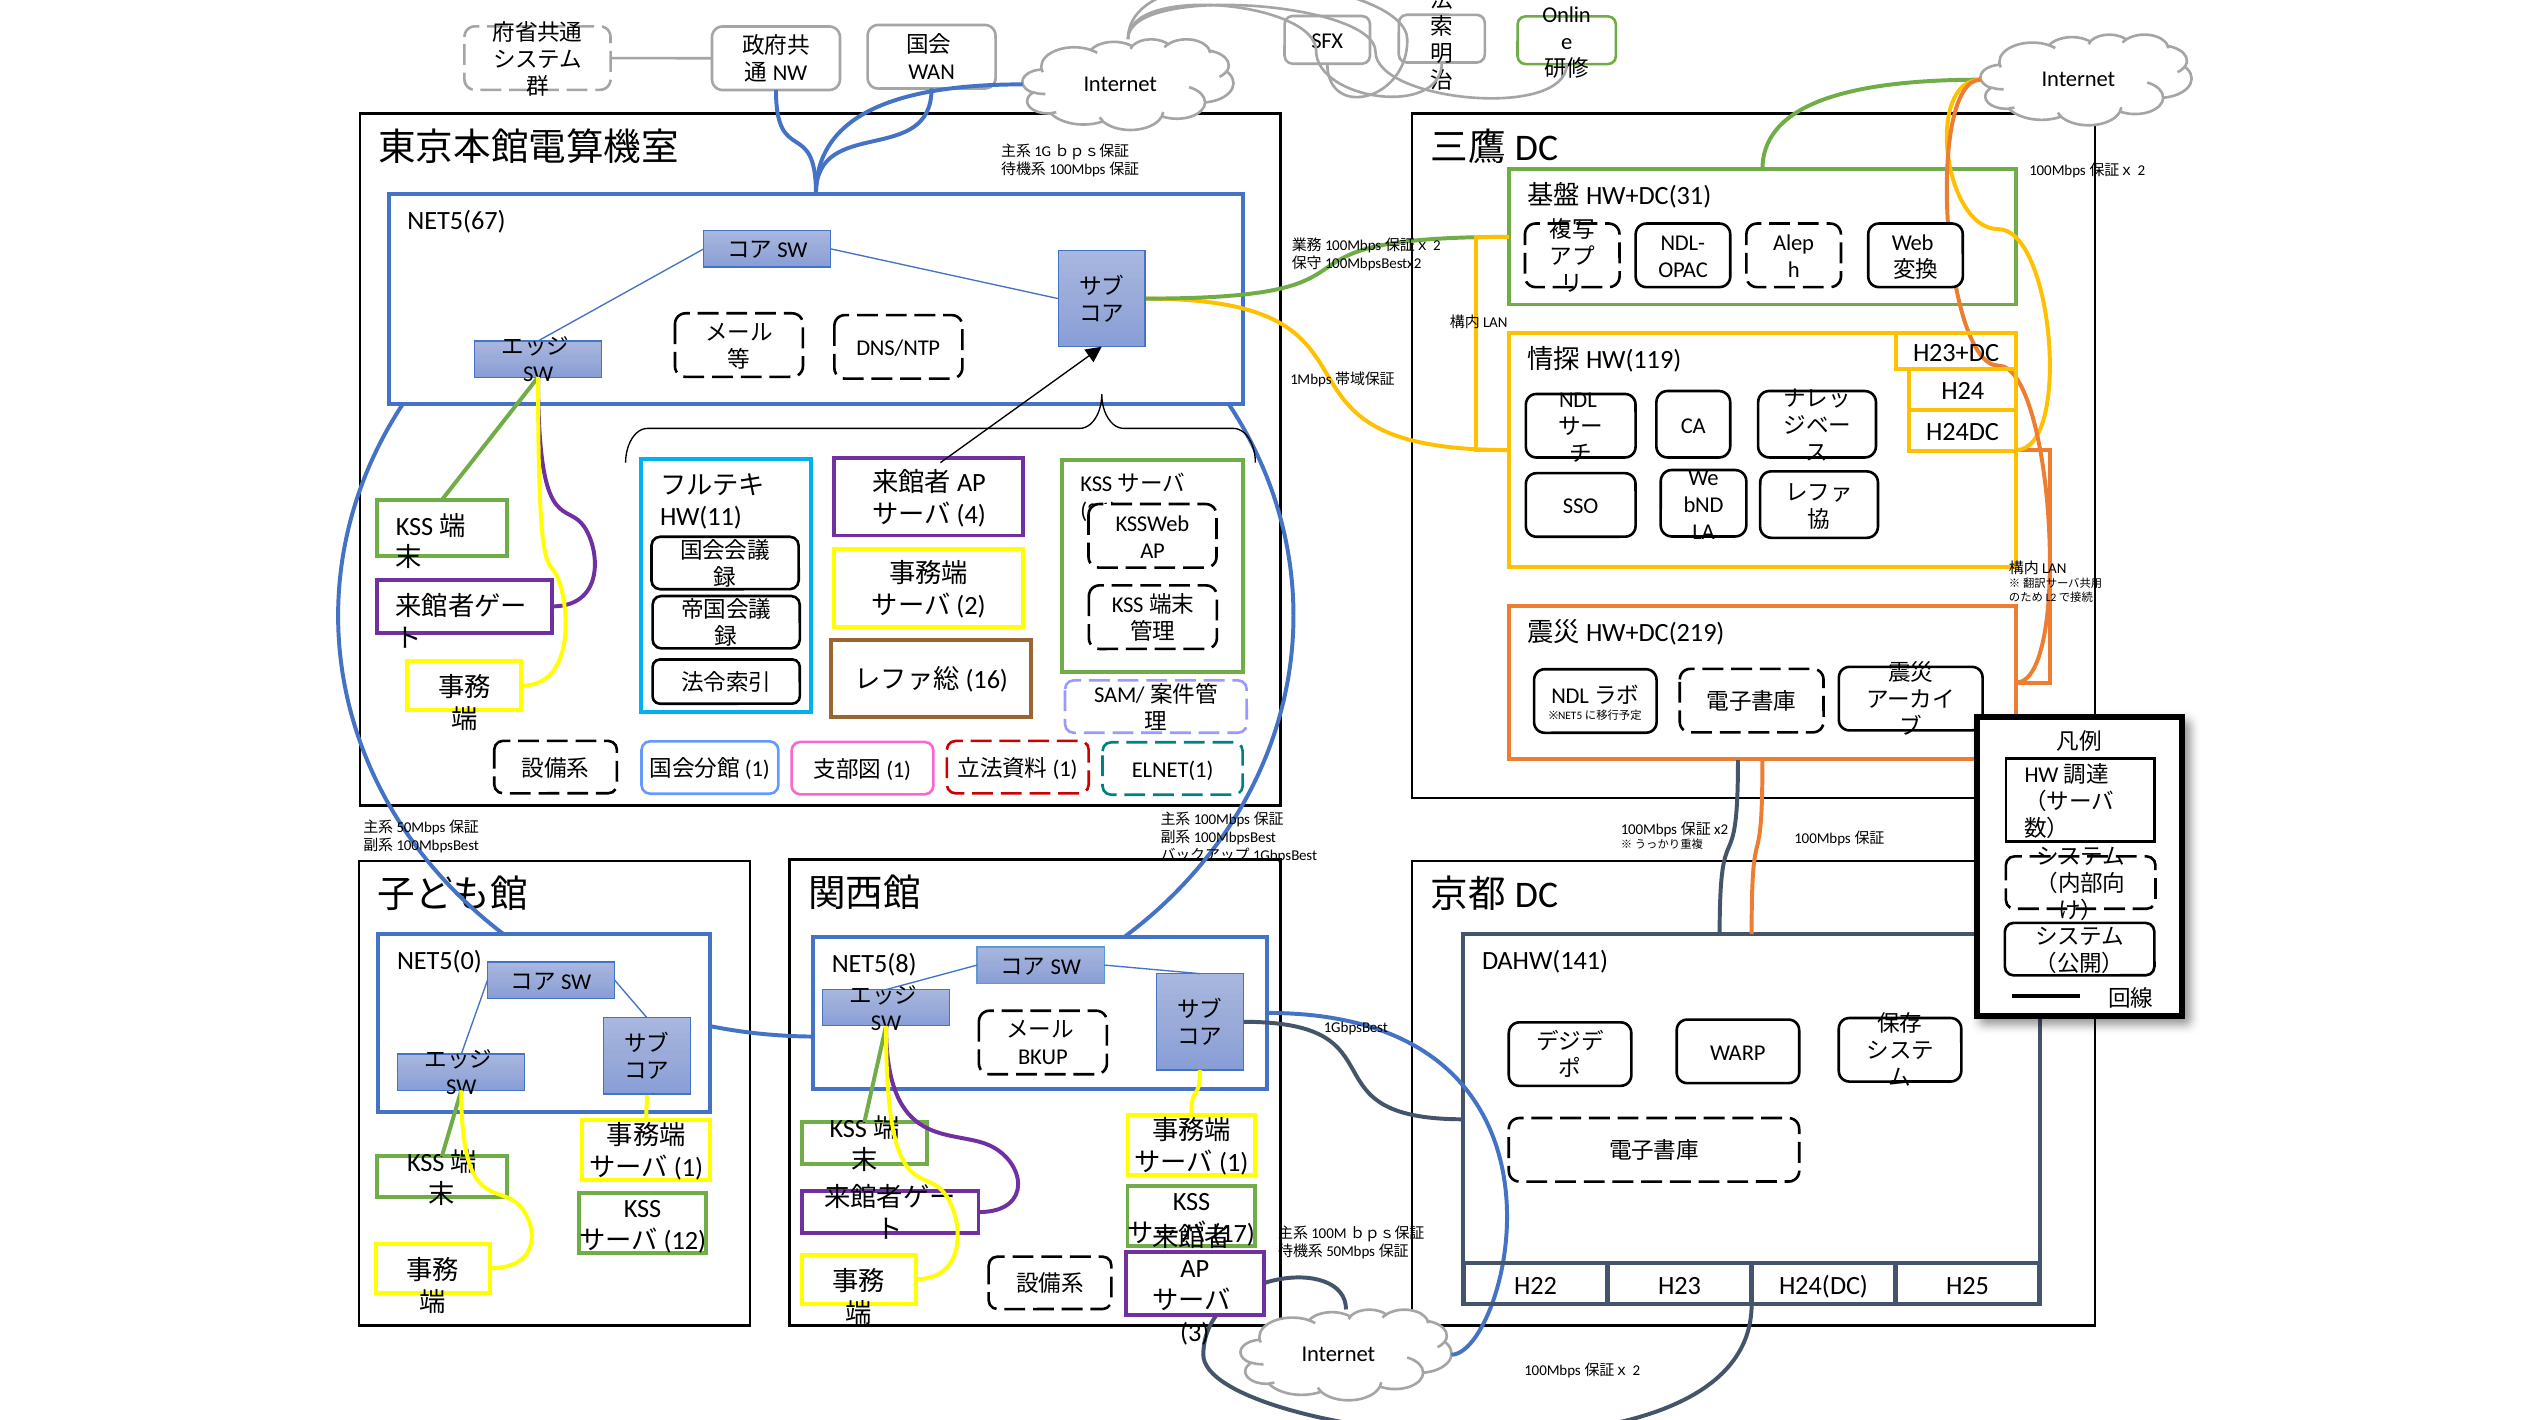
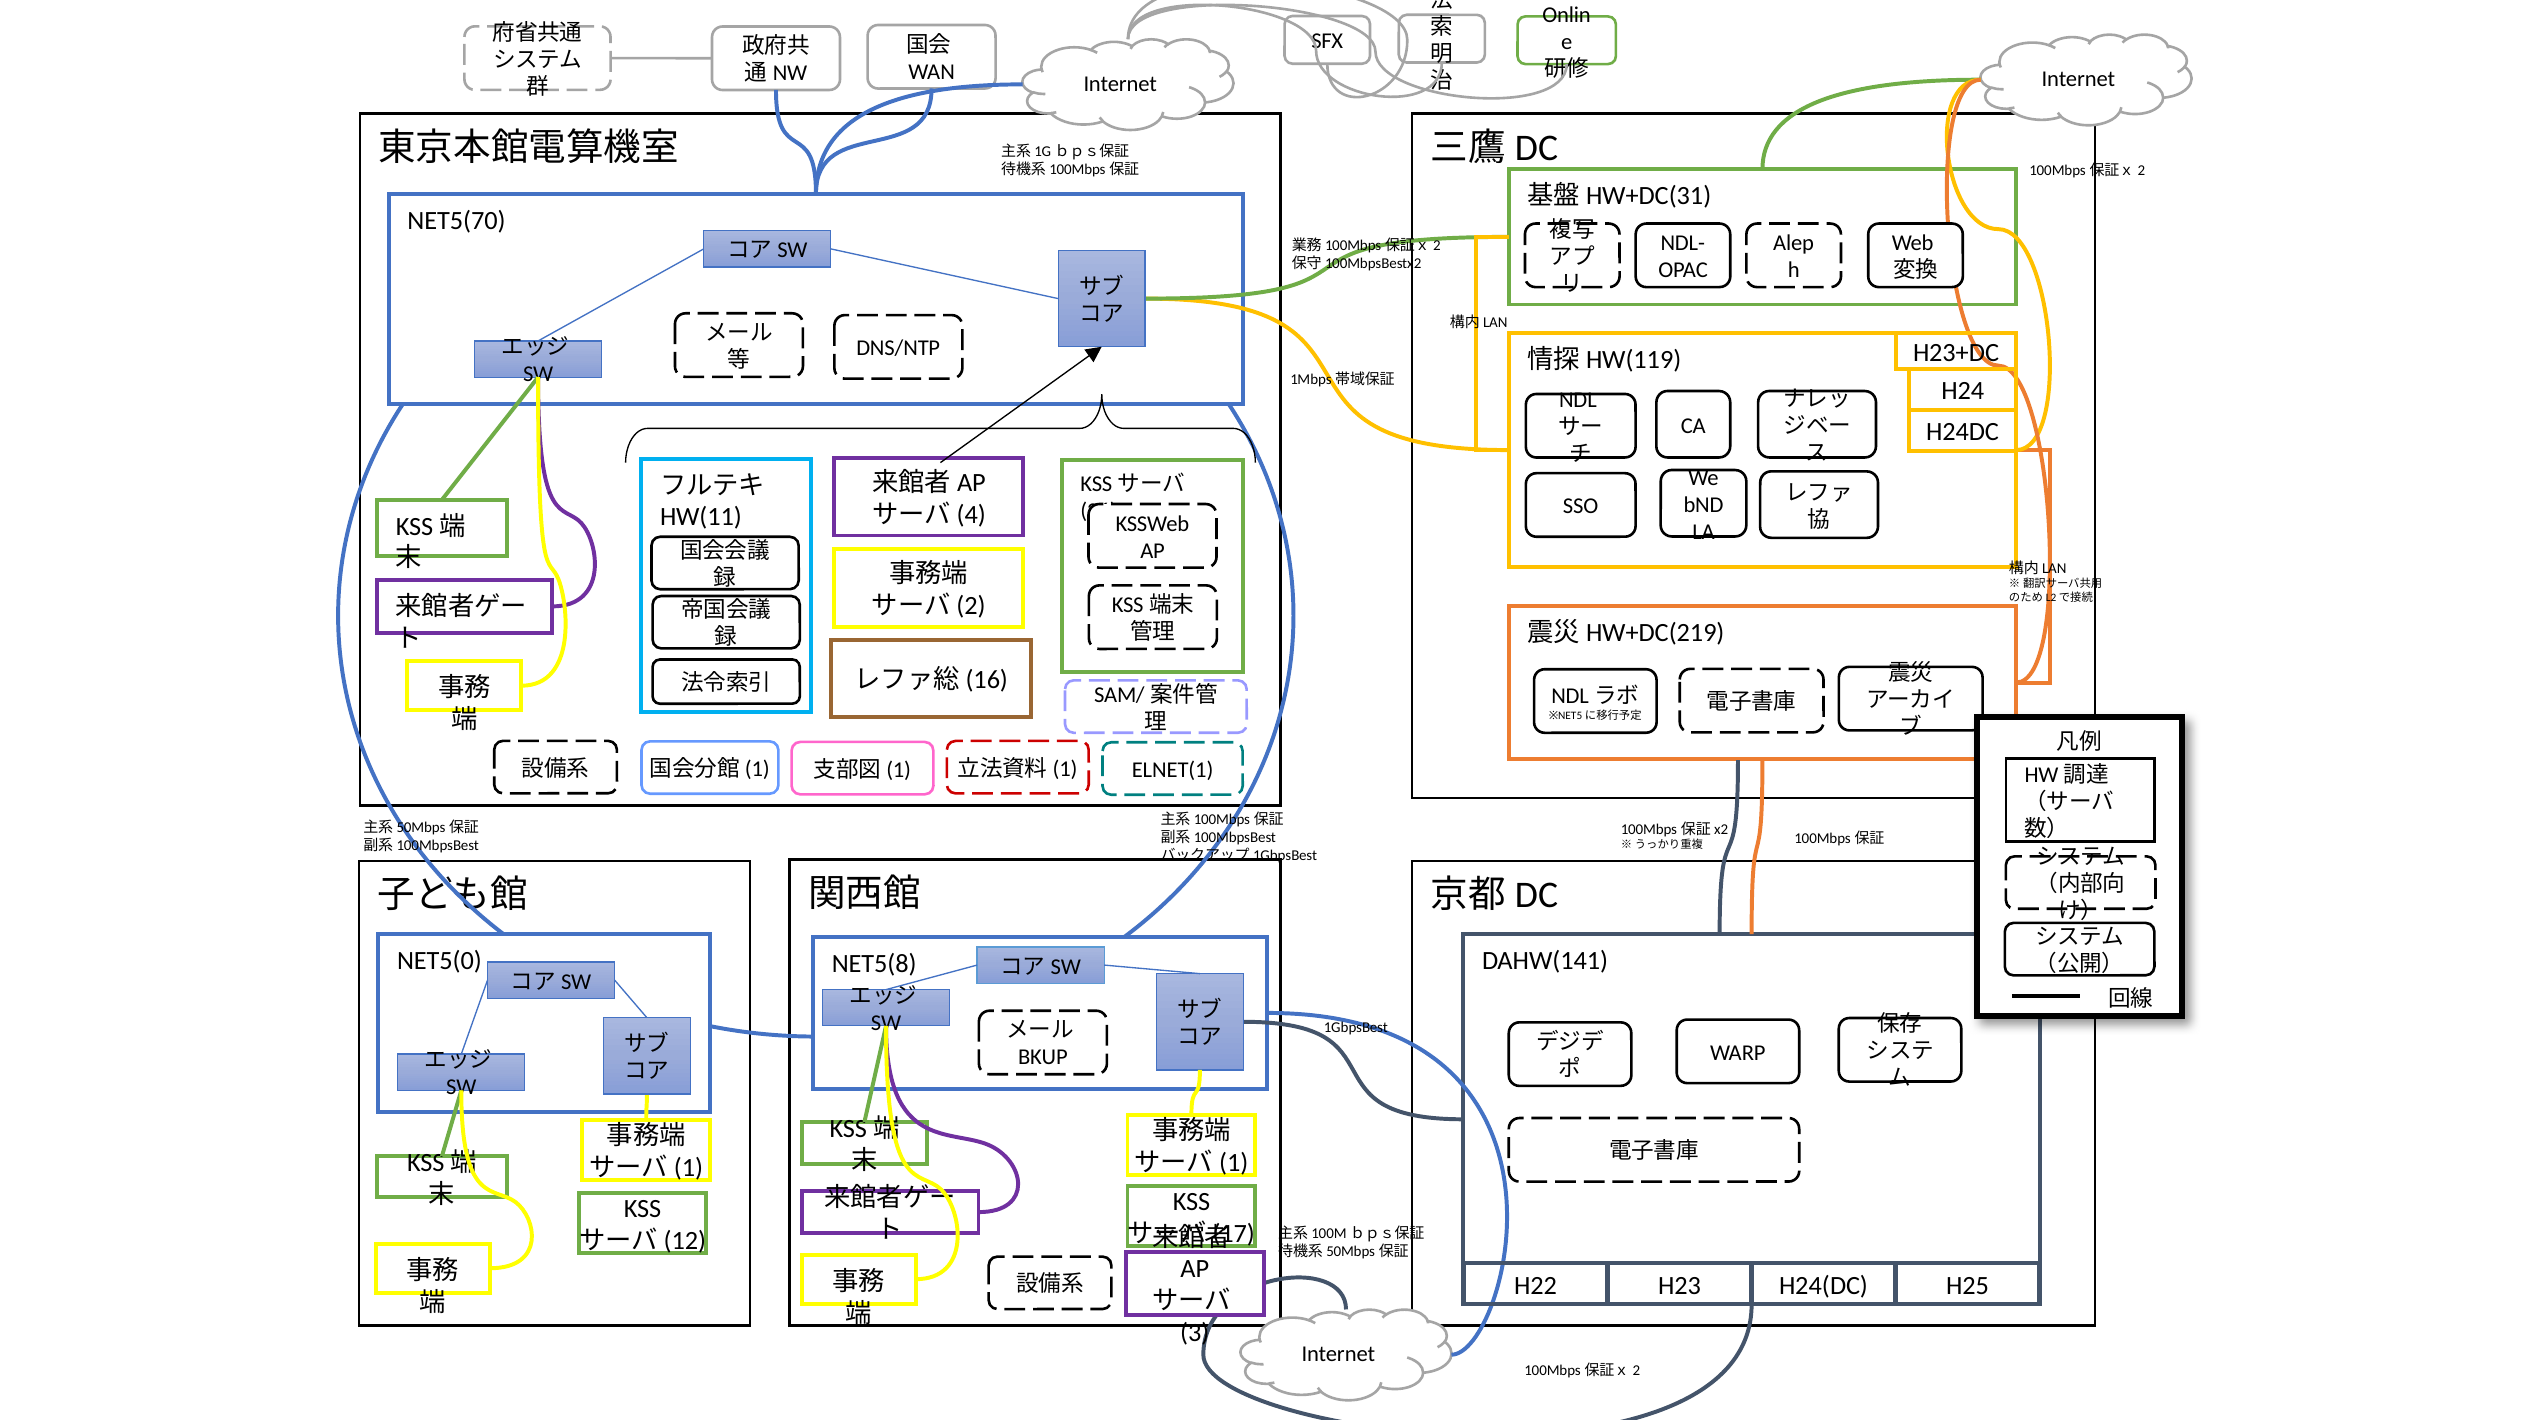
NET5(67: NET5(67 -> NET5(70 (456, 221)
